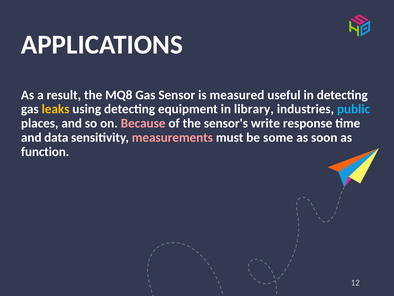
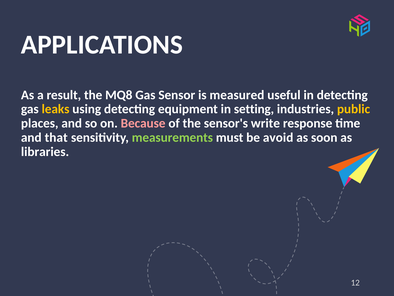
library: library -> setting (254, 109)
public colour: light blue -> yellow (354, 109)
data: data -> that (56, 137)
measurements colour: pink -> light green (172, 137)
some: some -> avoid (278, 137)
function: function -> libraries (45, 151)
